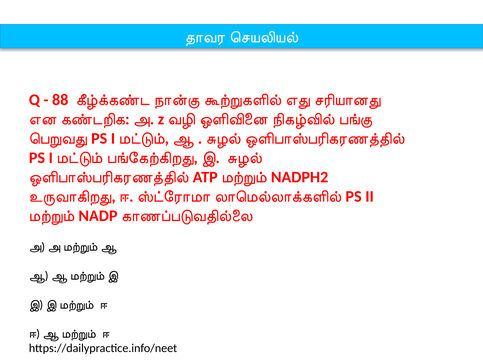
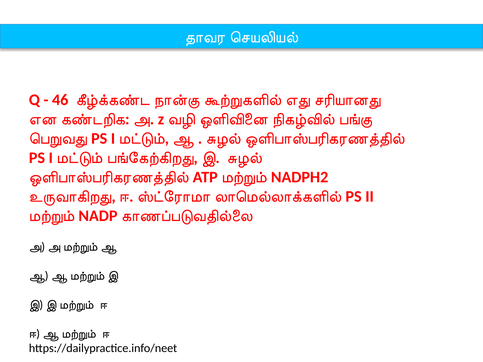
88: 88 -> 46 (60, 100)
